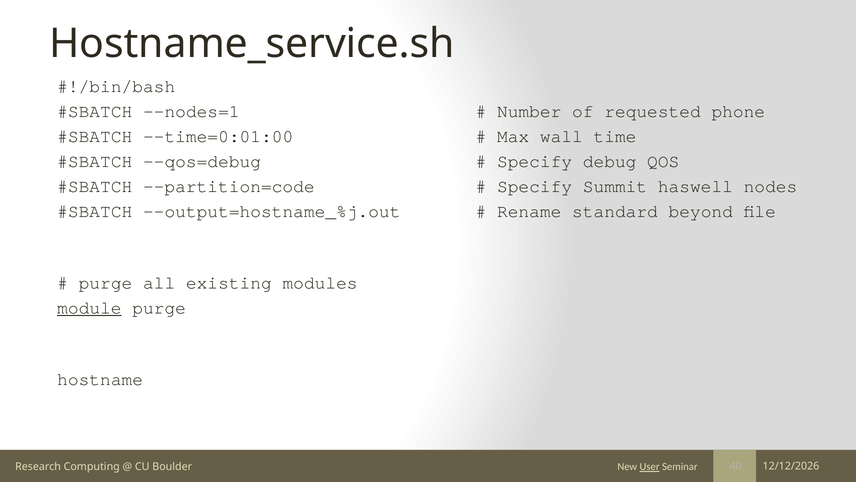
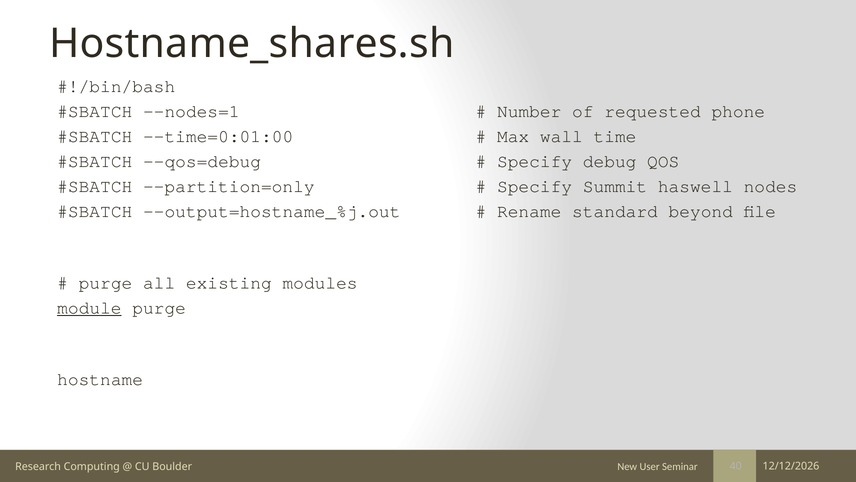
Hostname_service.sh: Hostname_service.sh -> Hostname_shares.sh (252, 44)
--partition=code: --partition=code -> --partition=only (229, 186)
User underline: present -> none (650, 466)
